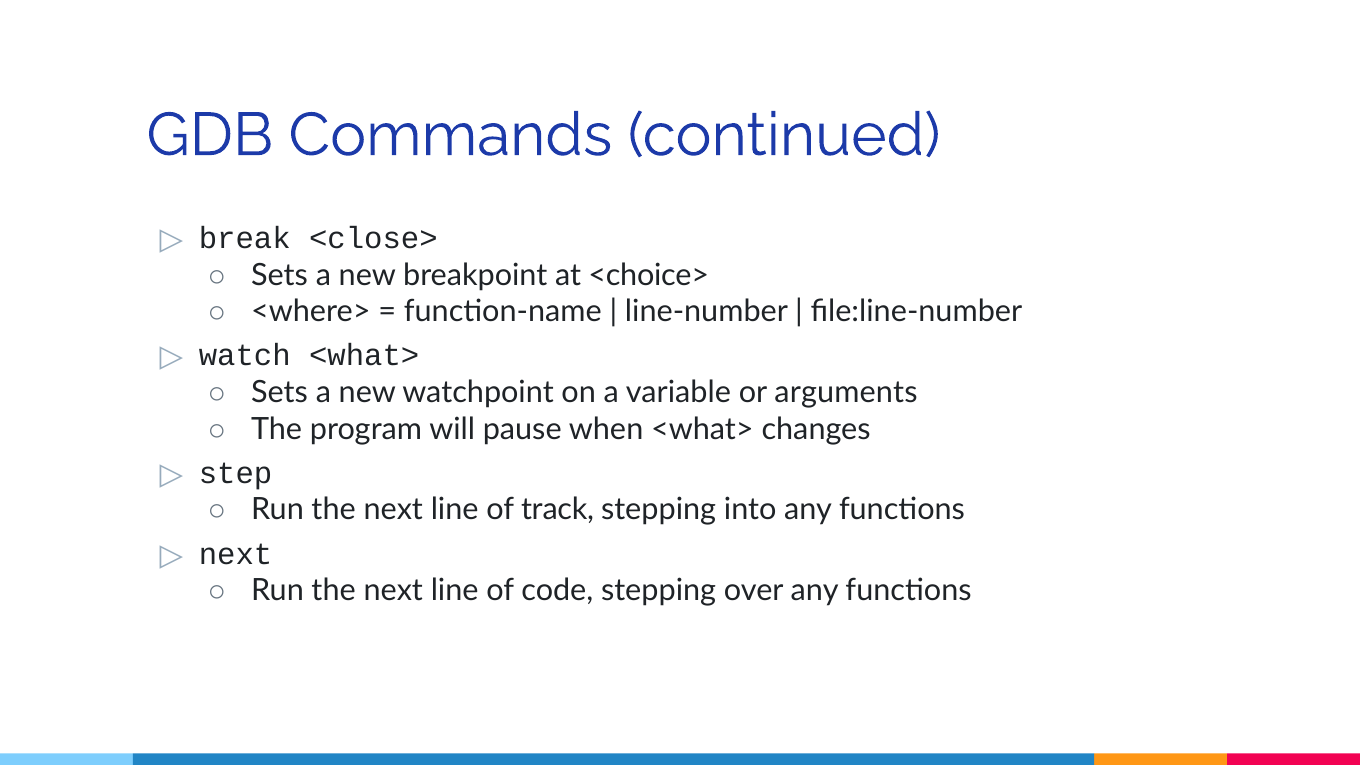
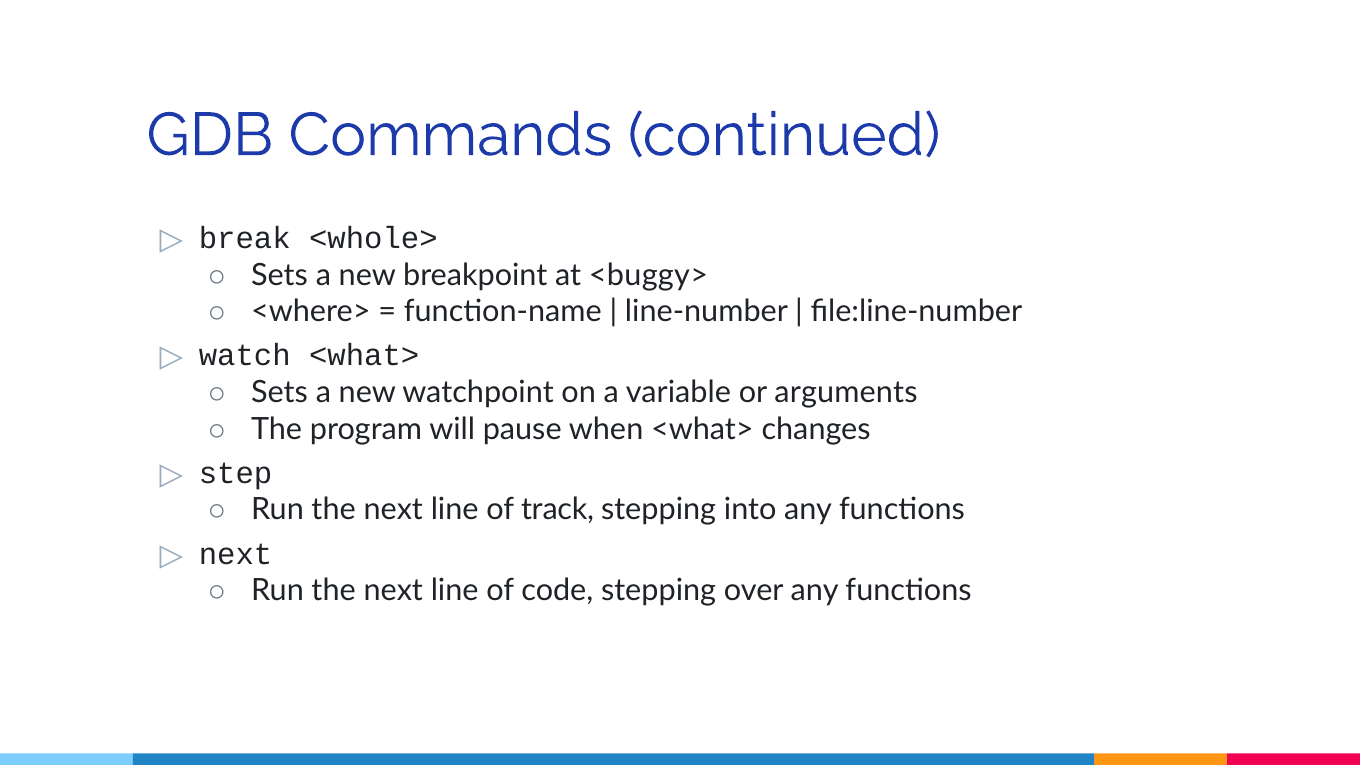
<close>: <close> -> <whole> (373, 238)
<choice>: <choice> -> <buggy> (648, 275)
